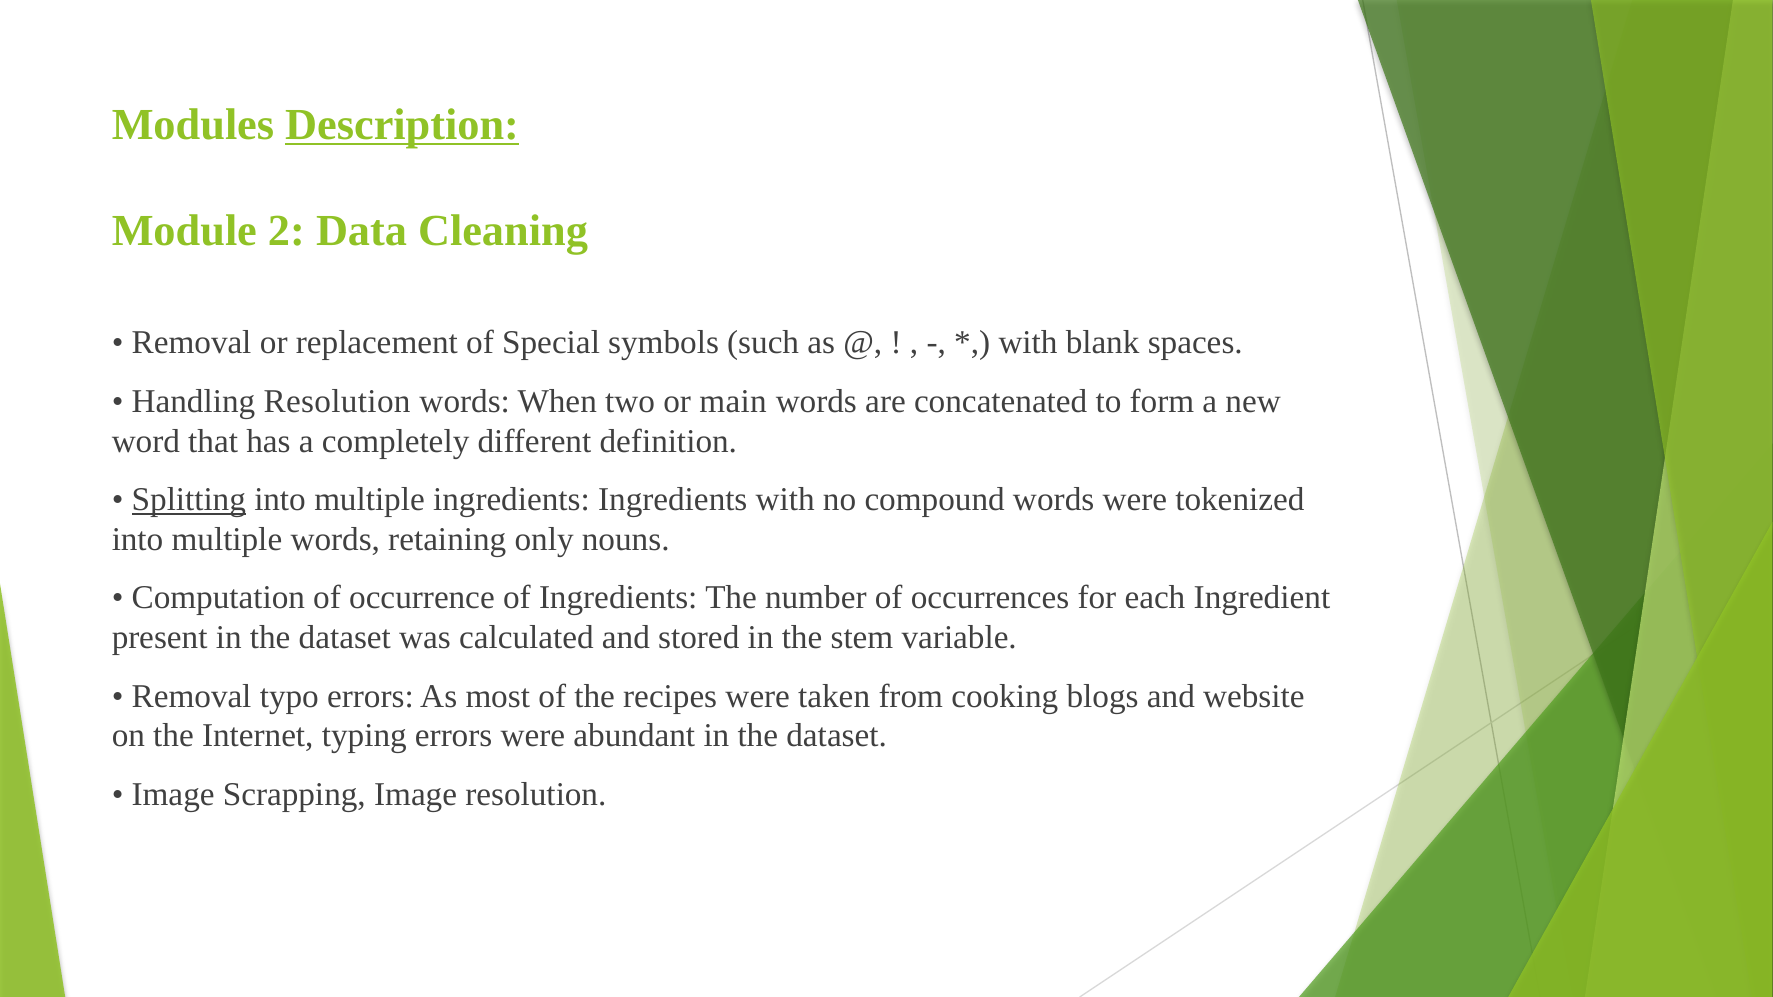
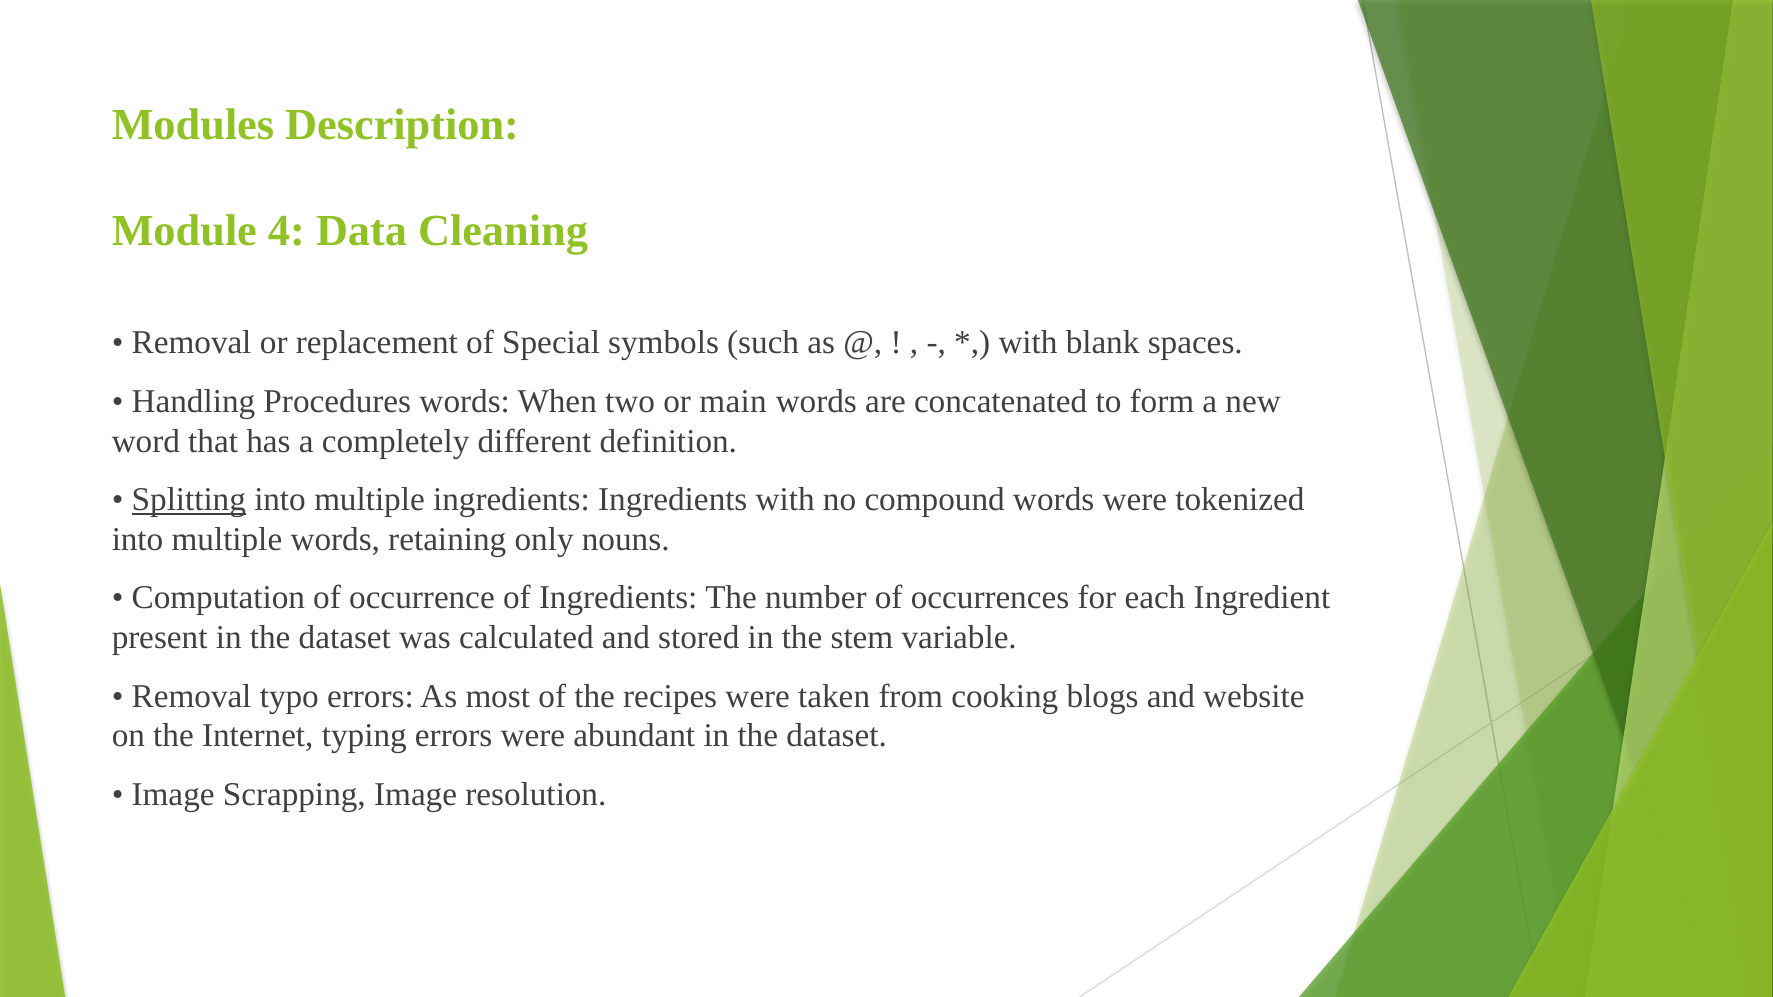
Description underline: present -> none (402, 125)
2: 2 -> 4 (286, 231)
Handling Resolution: Resolution -> Procedures (337, 402)
